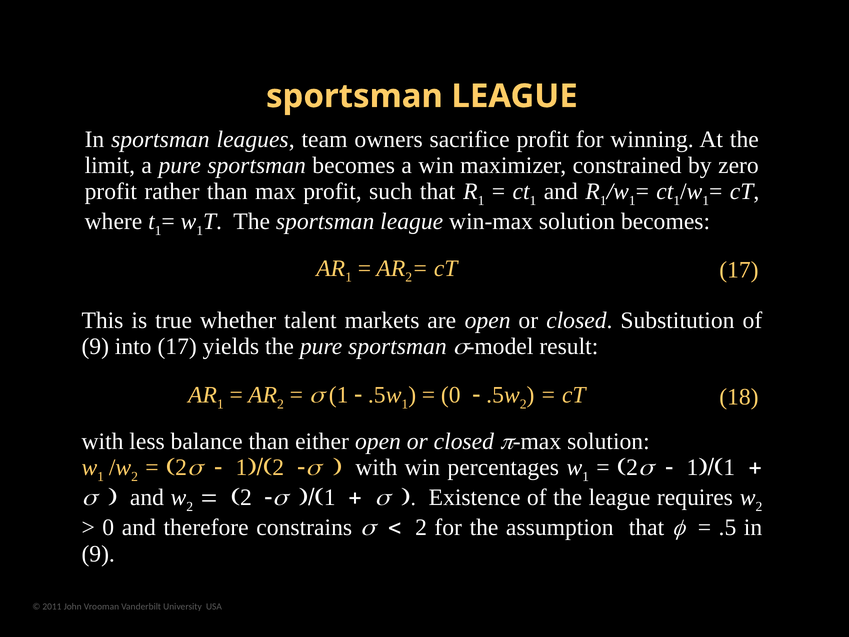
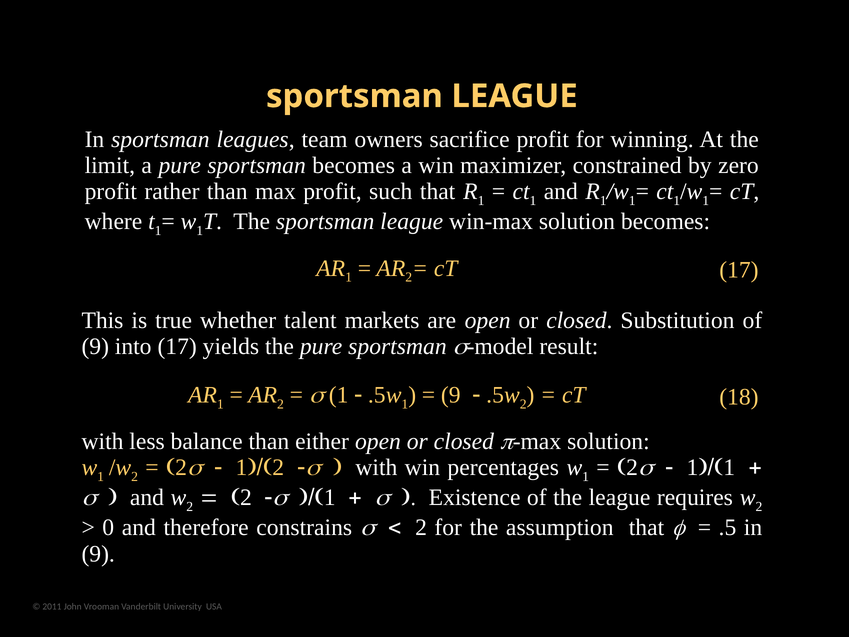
0: 0 -> 9 (451, 395)
